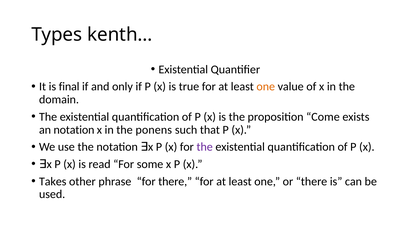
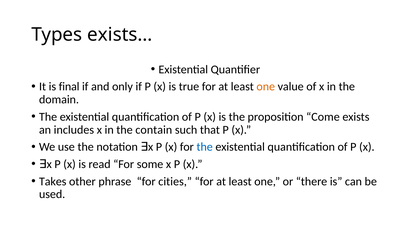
kenth…: kenth… -> exists… (120, 35)
an notation: notation -> includes (74, 130)
ponens: ponens -> contain (154, 130)
the colour: purple -> blue (205, 147)
for there: there -> cities (175, 182)
